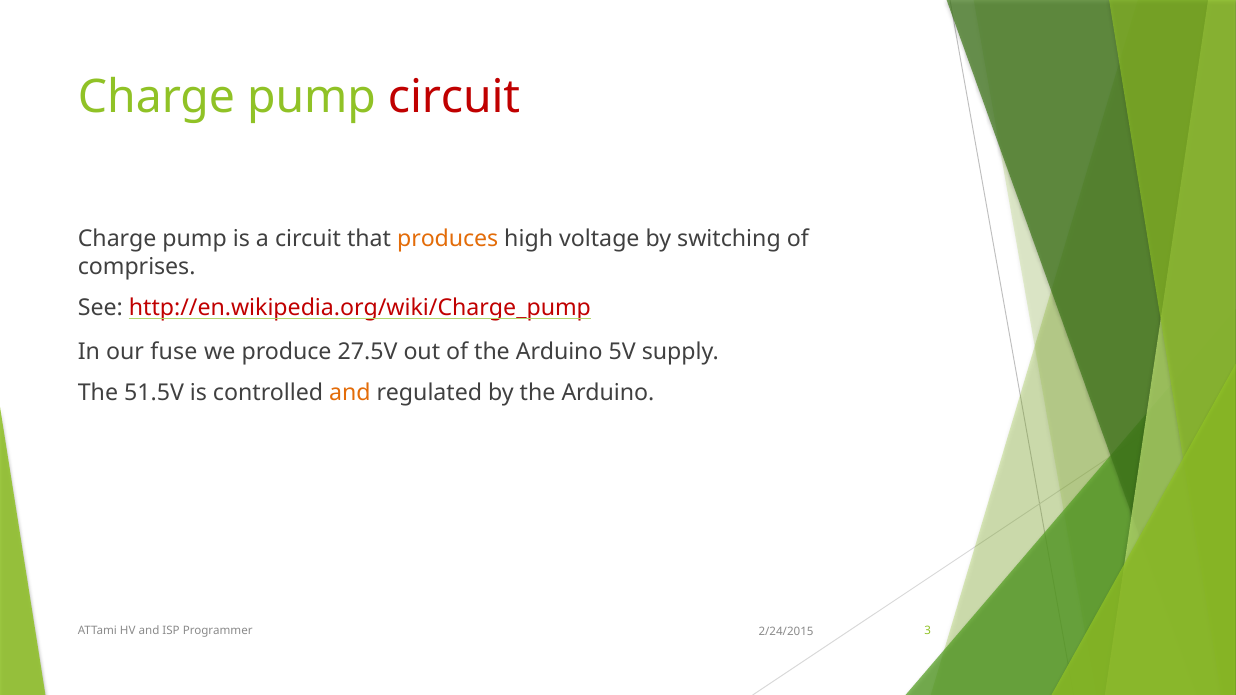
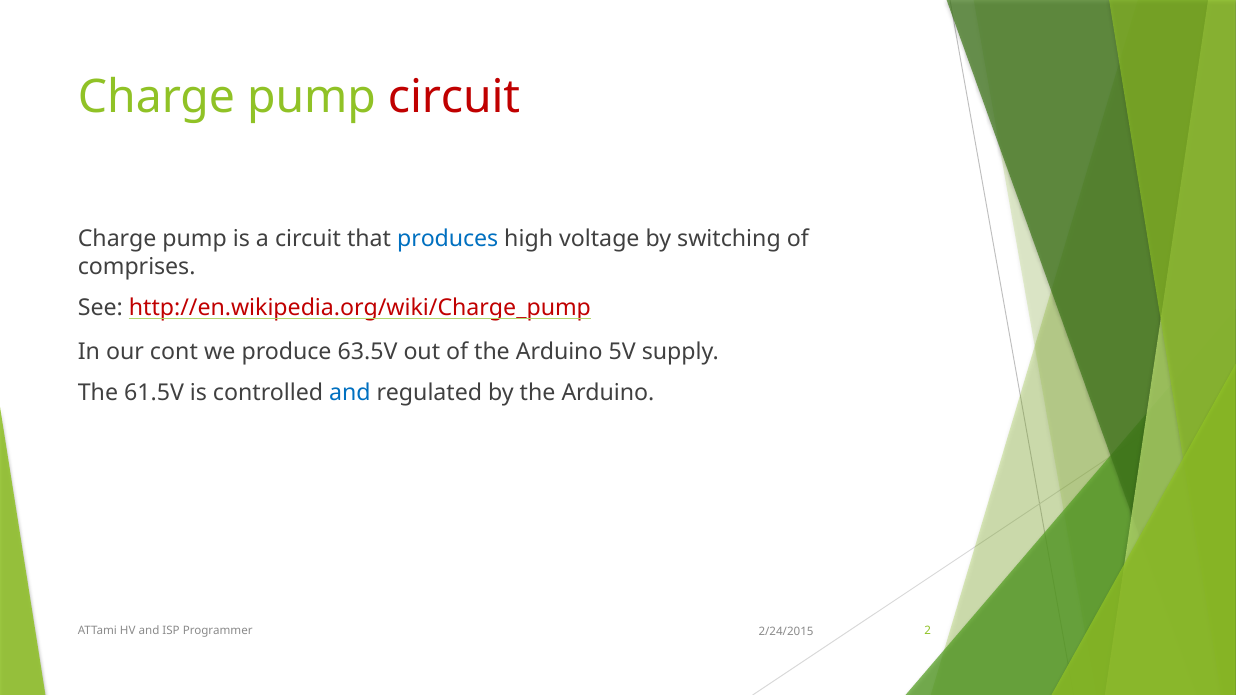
produces colour: orange -> blue (448, 239)
fuse: fuse -> cont (174, 352)
27.5V: 27.5V -> 63.5V (368, 352)
51.5V: 51.5V -> 61.5V (154, 393)
and colour: orange -> blue (350, 393)
3: 3 -> 2 (928, 631)
